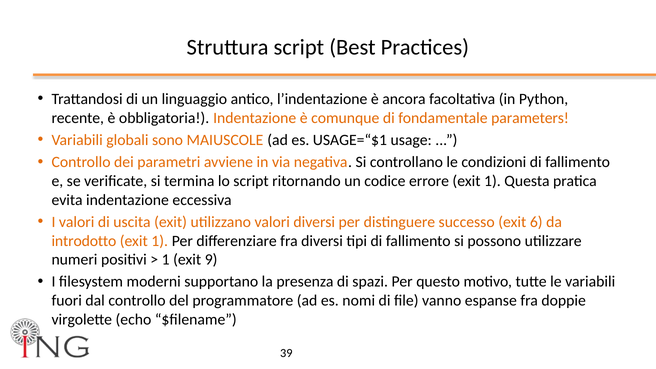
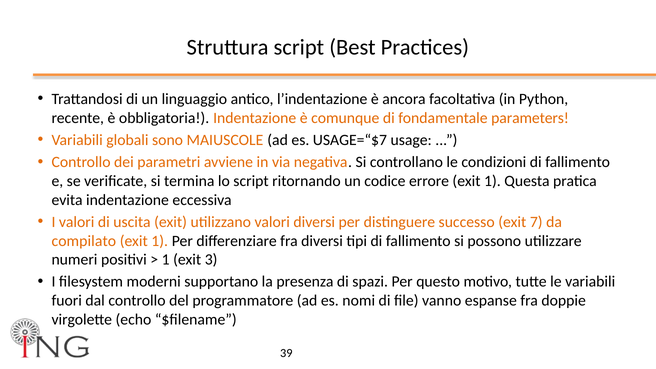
USAGE=“$1: USAGE=“$1 -> USAGE=“$7 (350, 140)
6: 6 -> 7 (536, 222)
introdotto: introdotto -> compilato (84, 241)
9: 9 -> 3 (211, 260)
